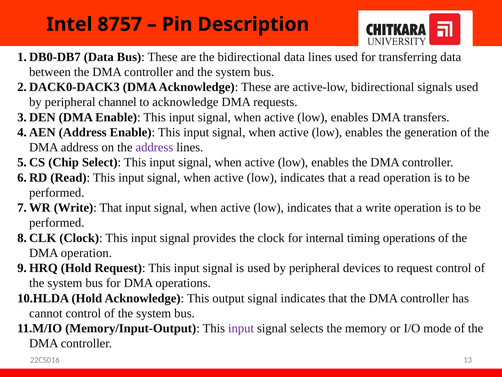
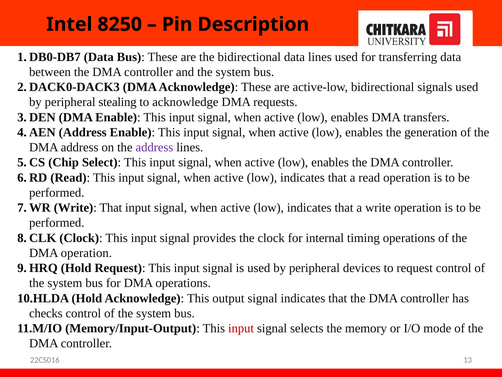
8757: 8757 -> 8250 (120, 24)
channel: channel -> stealing (118, 102)
cannot: cannot -> checks (46, 313)
input colour: purple -> red (241, 328)
